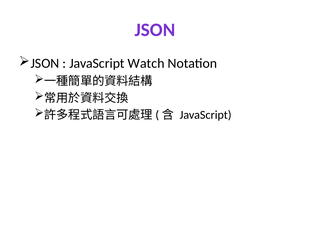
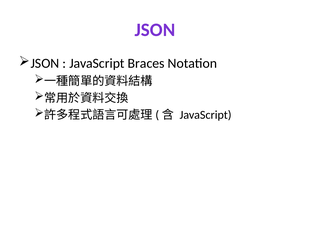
Watch: Watch -> Braces (146, 64)
